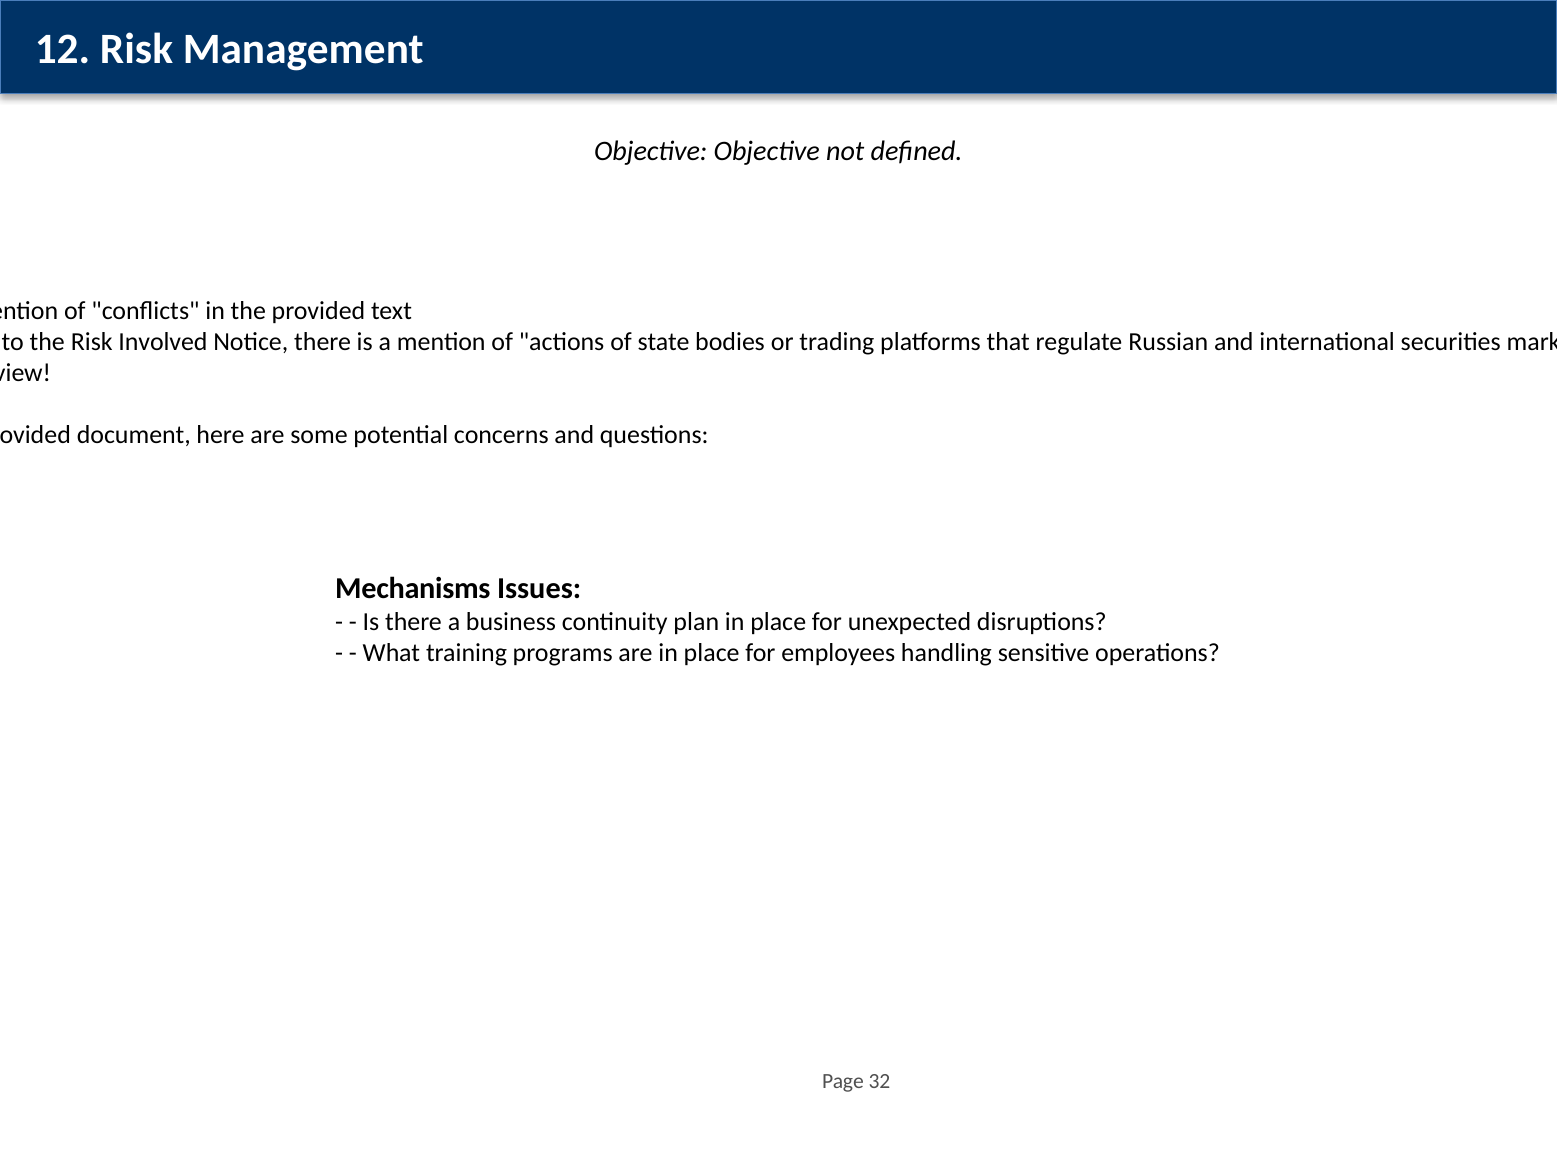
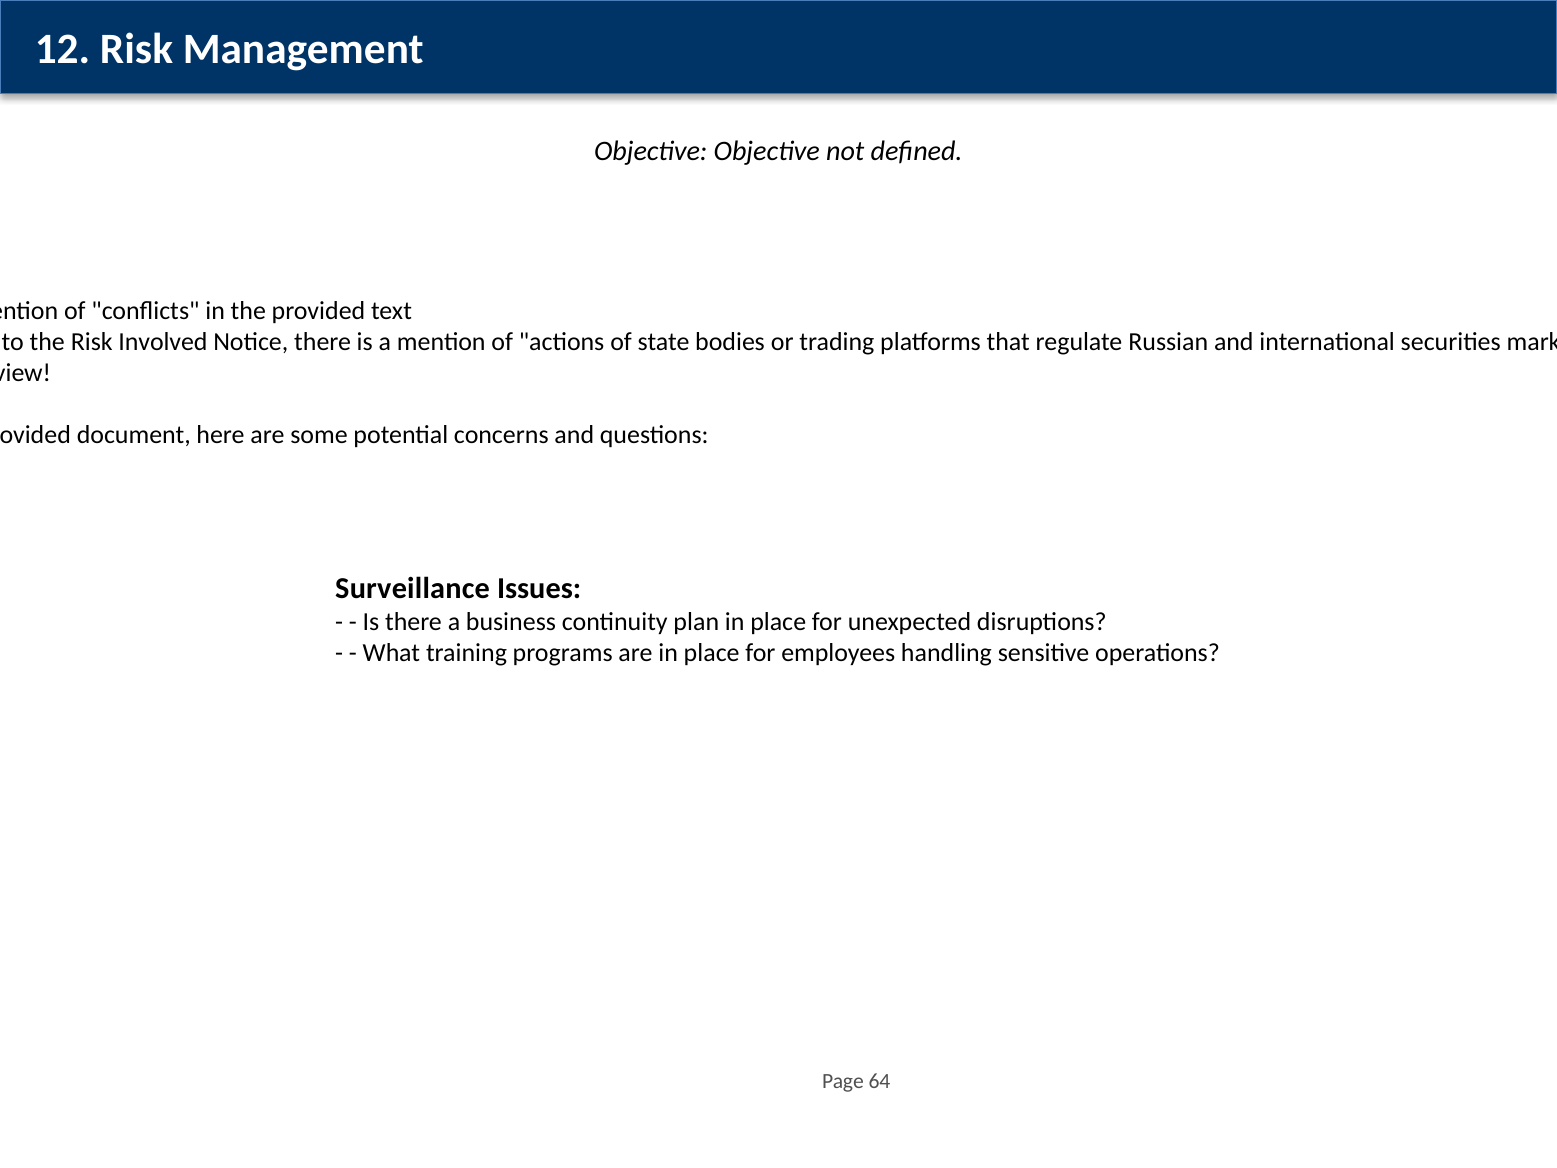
Mechanisms: Mechanisms -> Surveillance (413, 588)
32: 32 -> 64 (880, 1081)
